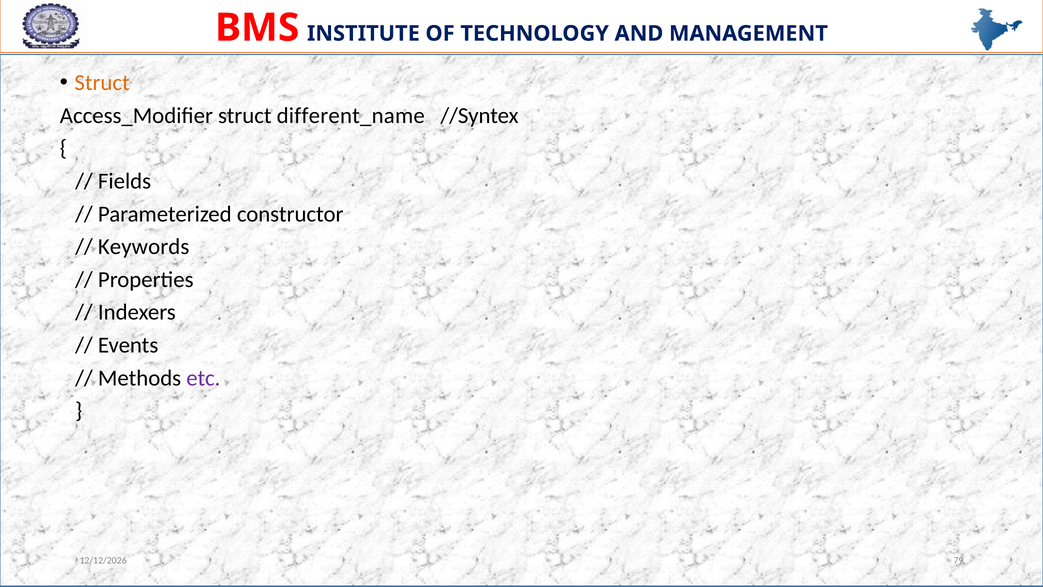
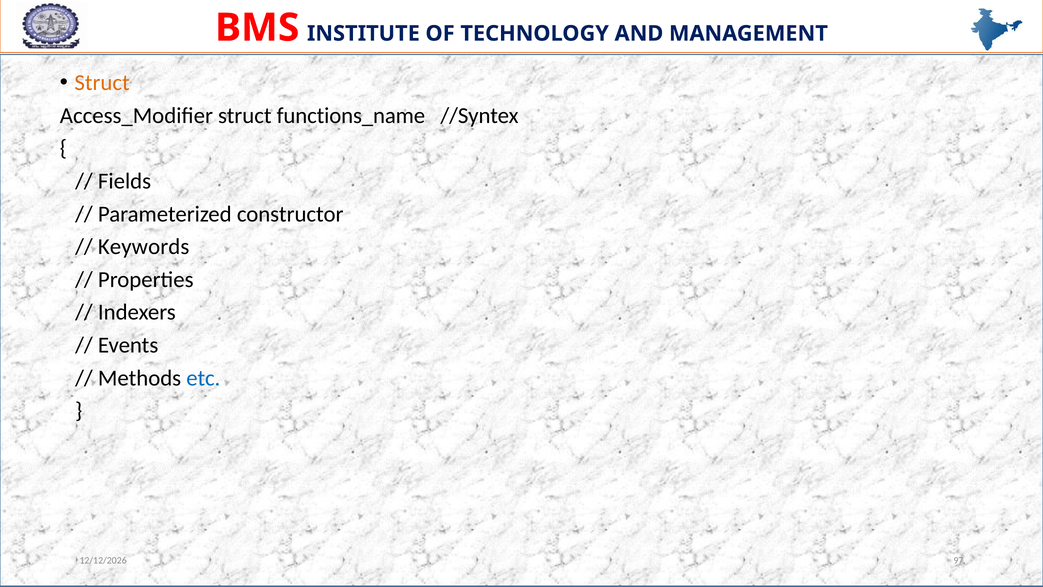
different_name: different_name -> functions_name (351, 116)
etc colour: purple -> blue (203, 378)
79: 79 -> 97 (958, 560)
